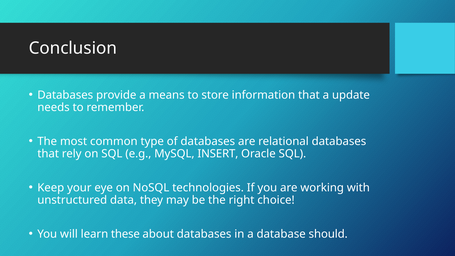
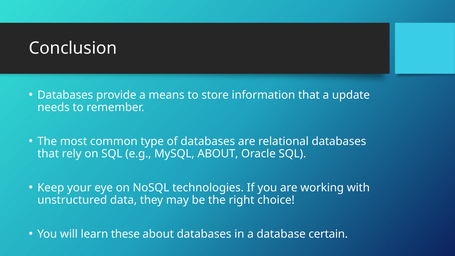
MySQL INSERT: INSERT -> ABOUT (218, 154)
should: should -> certain (328, 234)
